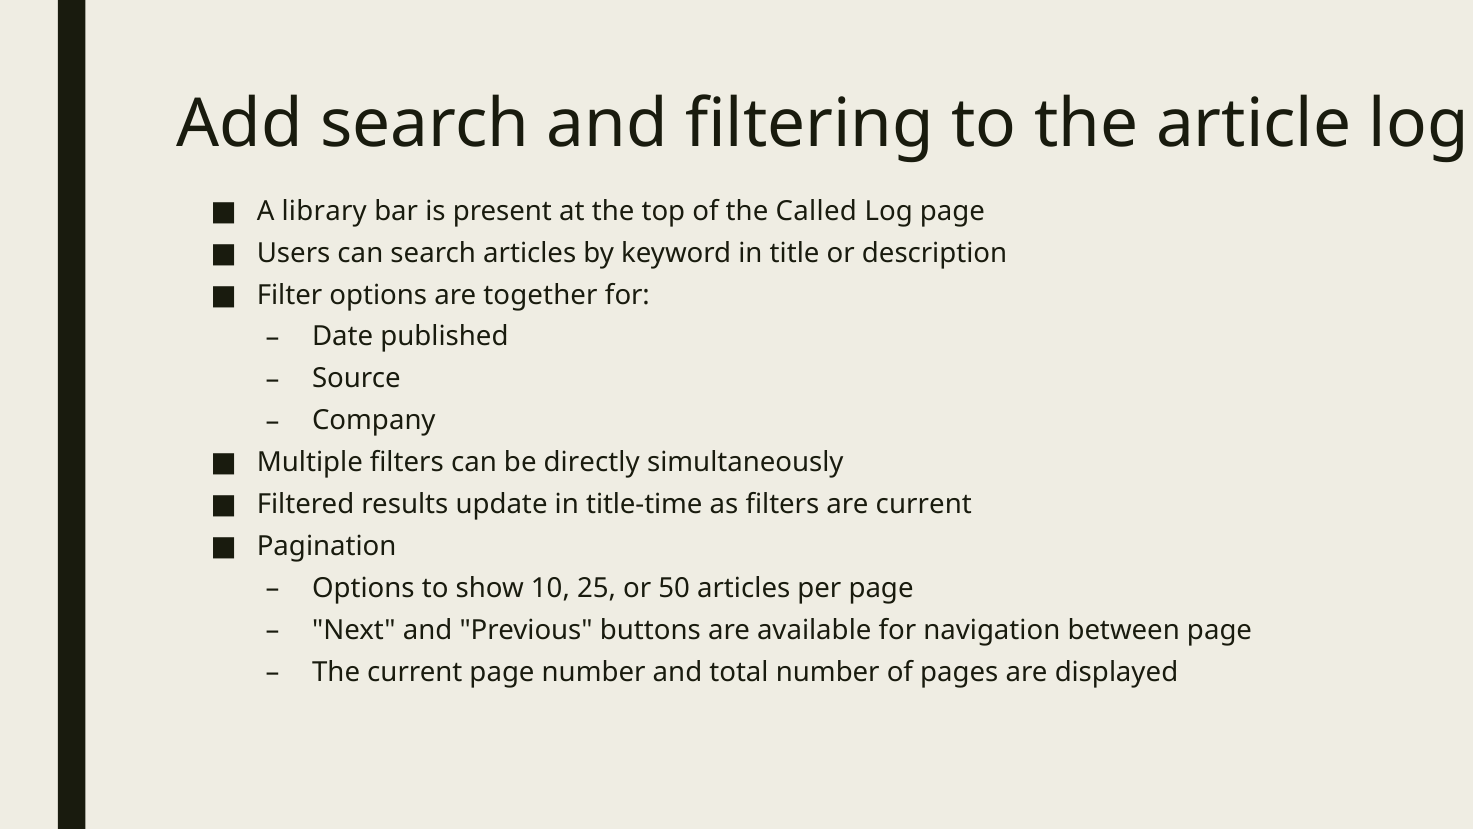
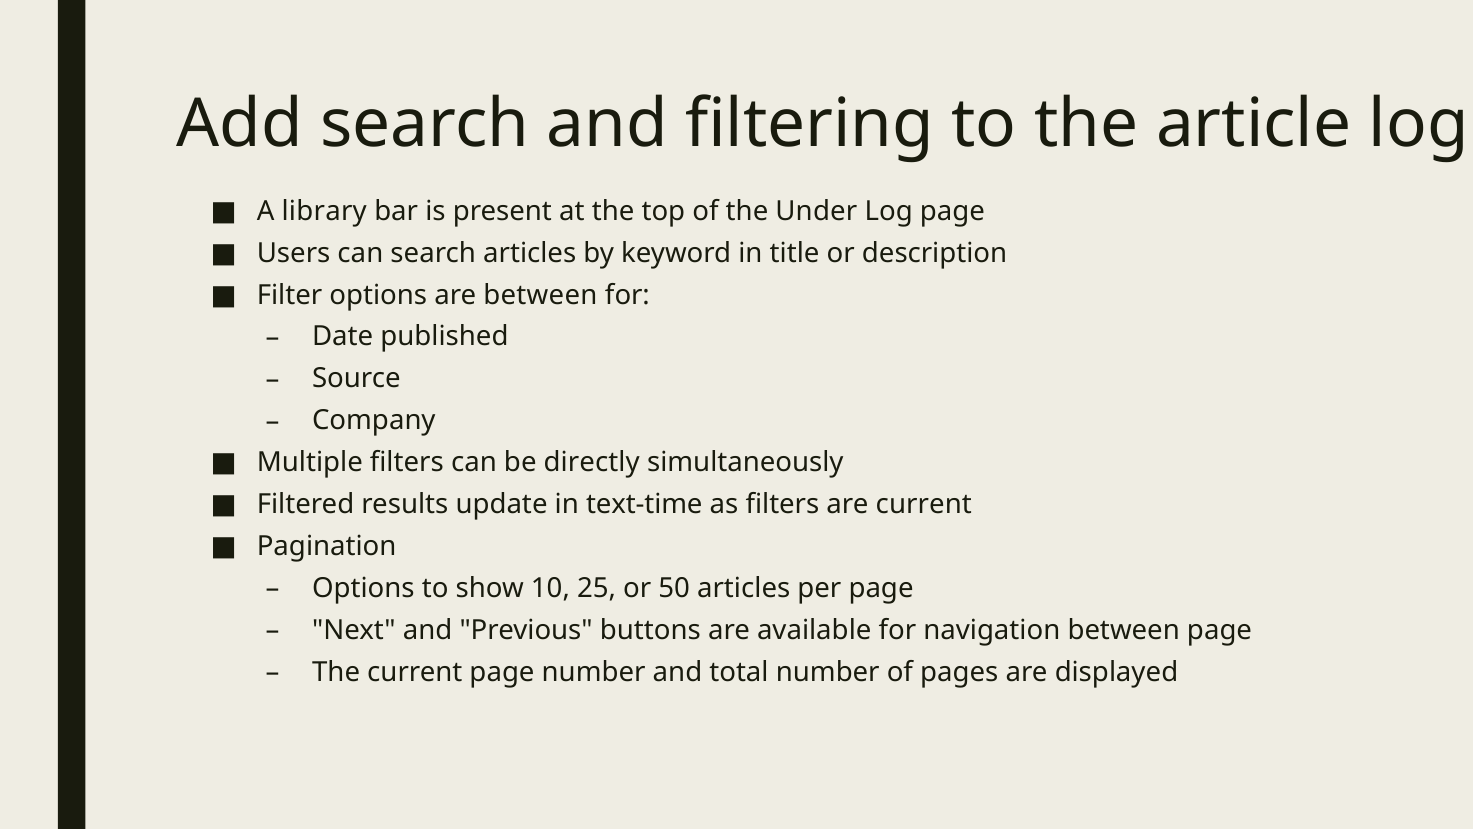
Called: Called -> Under (816, 211)
are together: together -> between (540, 295)
title-time: title-time -> text-time (644, 504)
